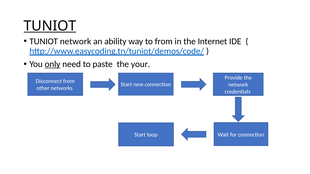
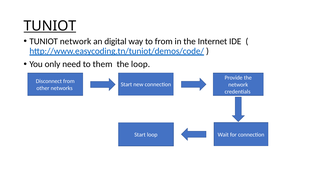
ability: ability -> digital (115, 41)
only underline: present -> none (53, 64)
paste: paste -> them (103, 64)
the your: your -> loop (141, 64)
